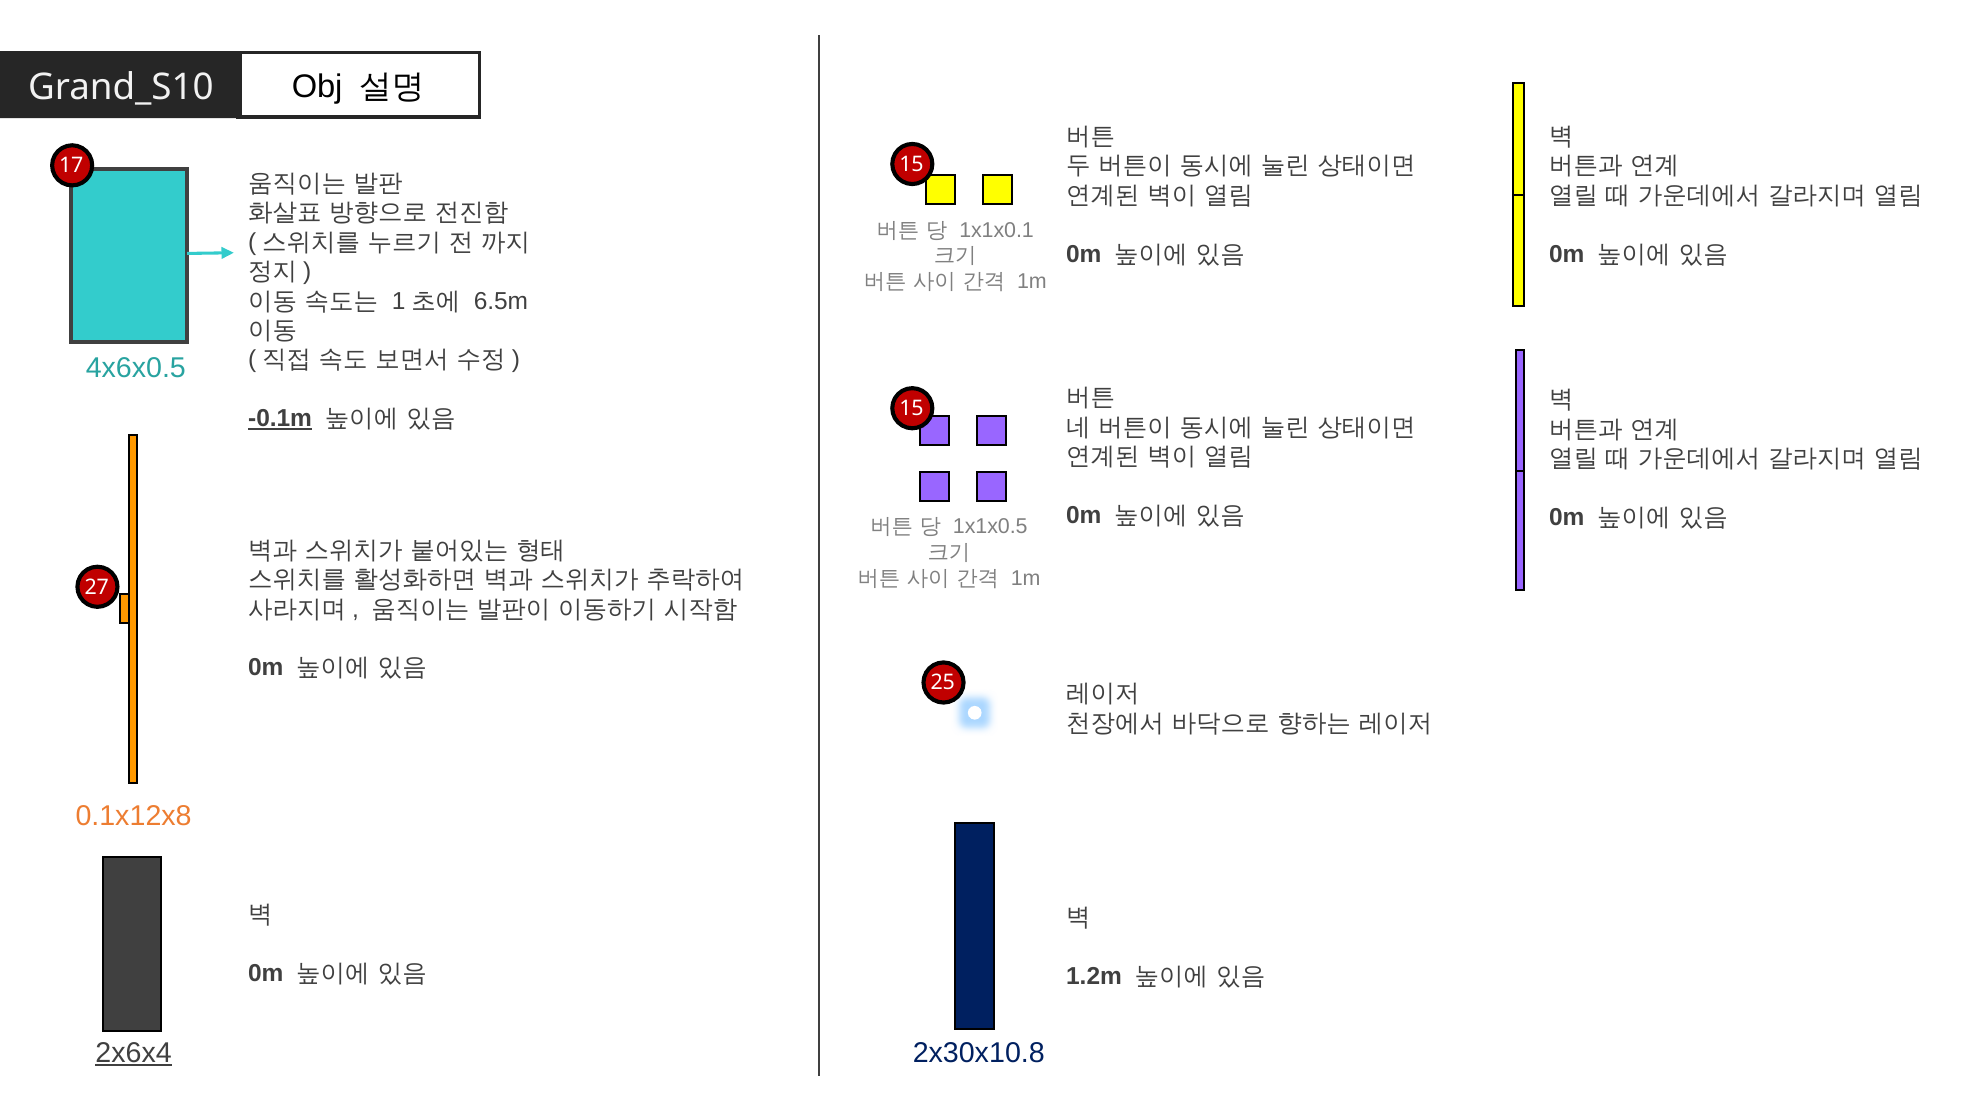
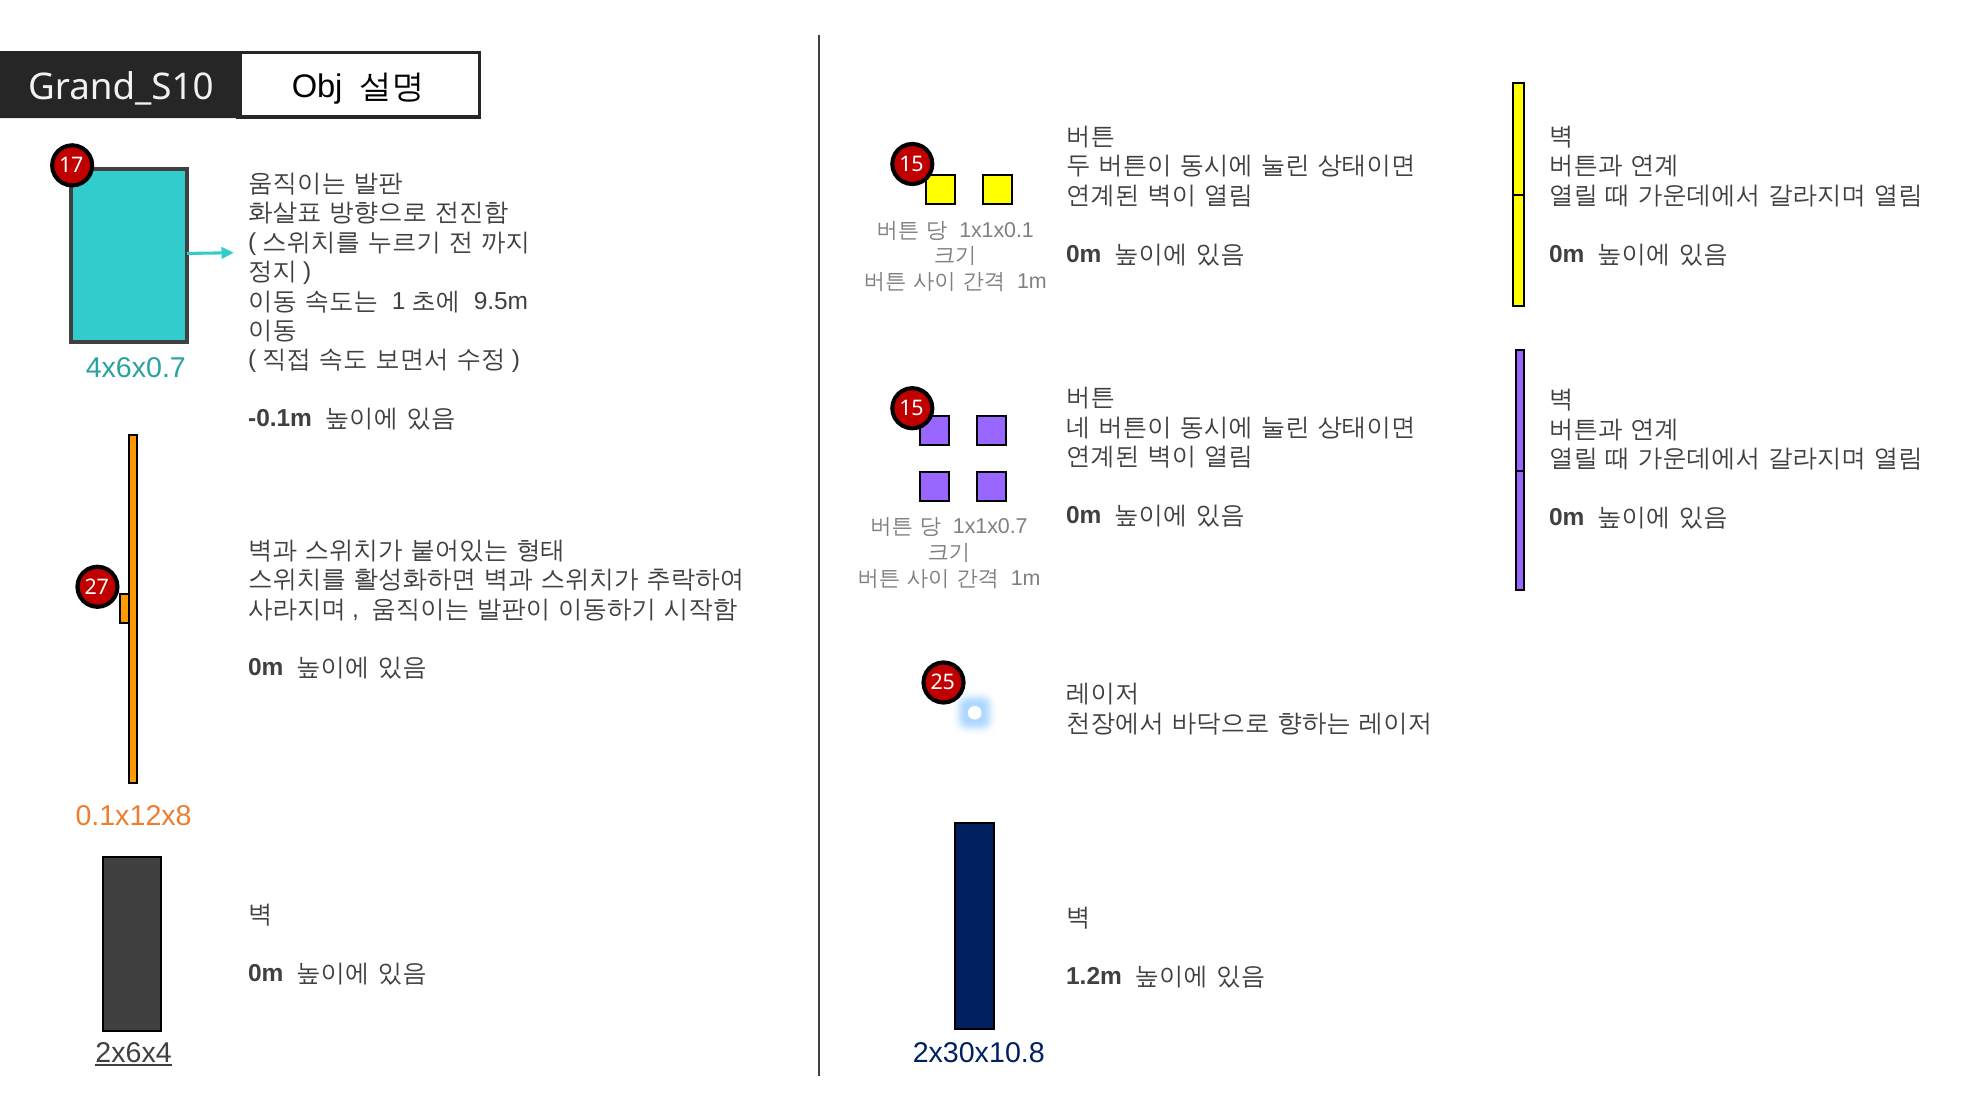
6.5m: 6.5m -> 9.5m (501, 301)
4x6x0.5: 4x6x0.5 -> 4x6x0.7 (136, 368)
-0.1m underline: present -> none (280, 419)
1x1x0.5: 1x1x0.5 -> 1x1x0.7 (990, 527)
